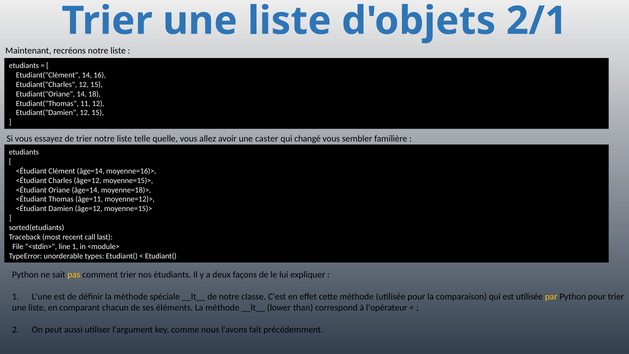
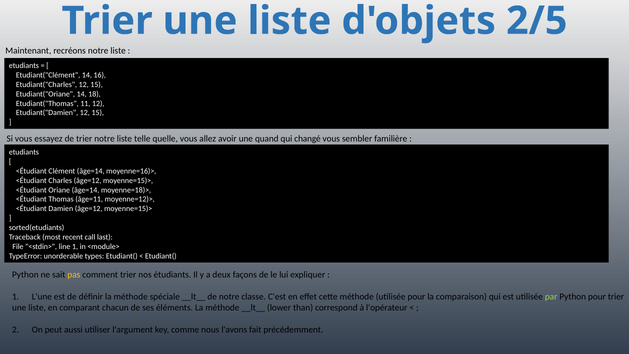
2/1: 2/1 -> 2/5 (537, 21)
caster: caster -> quand (267, 139)
par colour: yellow -> light green (551, 297)
